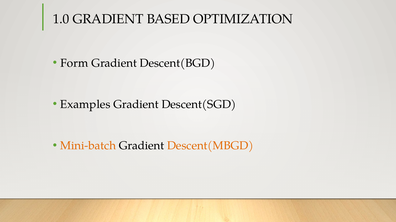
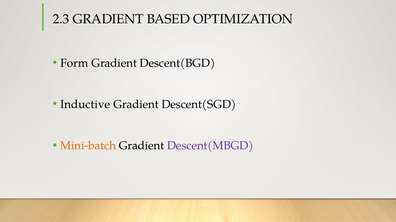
1.0: 1.0 -> 2.3 (61, 19)
Examples: Examples -> Inductive (85, 105)
Descent(MBGD colour: orange -> purple (210, 146)
